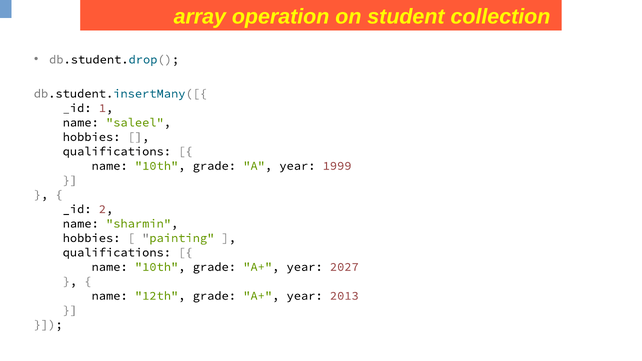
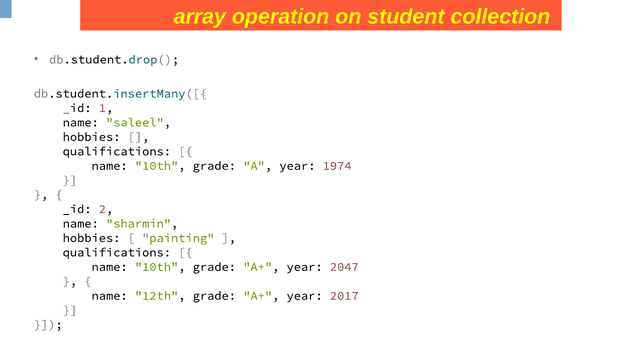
1999: 1999 -> 1974 (337, 166)
2027: 2027 -> 2047 (344, 267)
2013: 2013 -> 2017 (344, 296)
